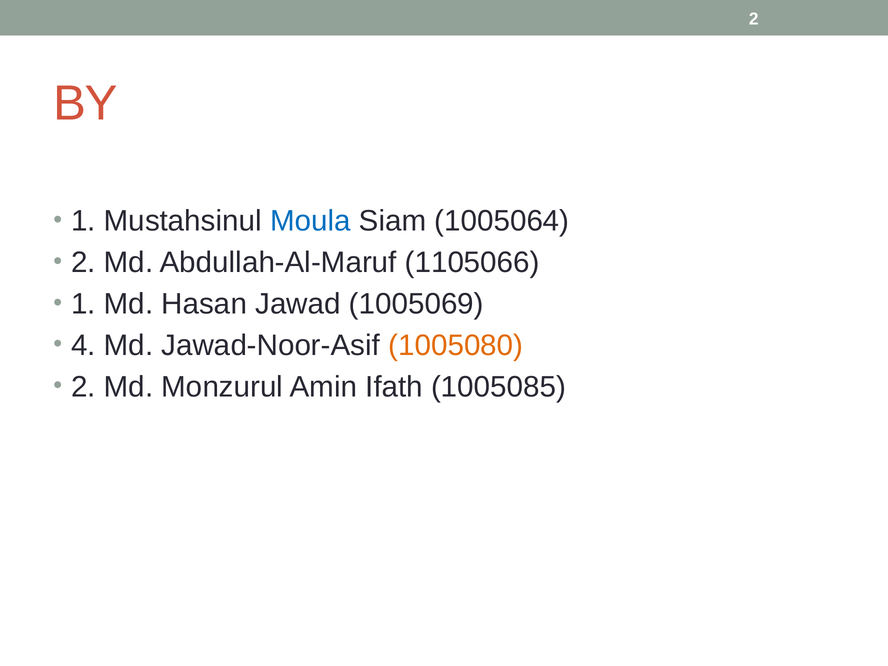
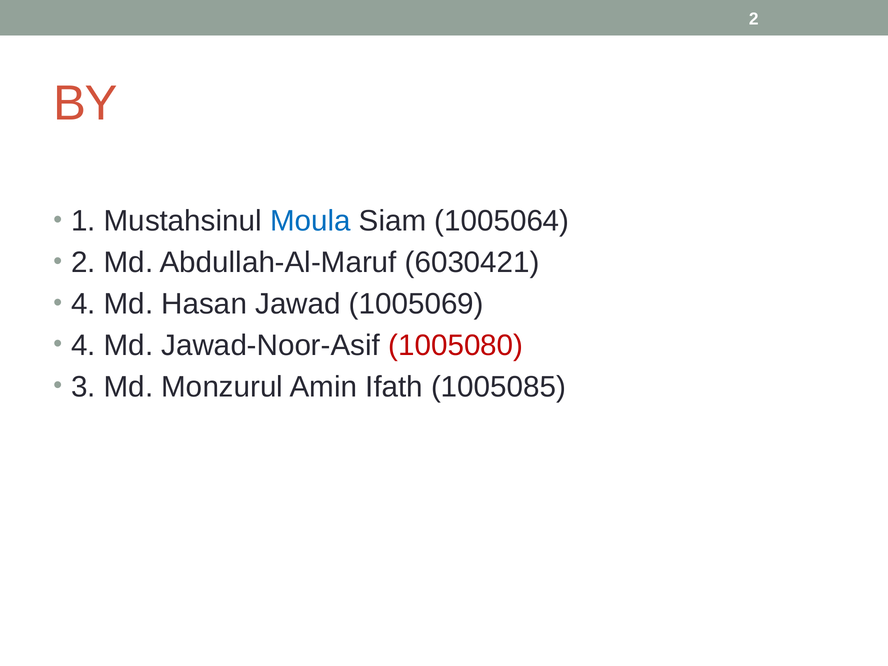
1105066: 1105066 -> 6030421 (472, 263)
1: 1 -> 4 (83, 304)
1005080 colour: orange -> red (456, 345)
2: 2 -> 3 (83, 387)
